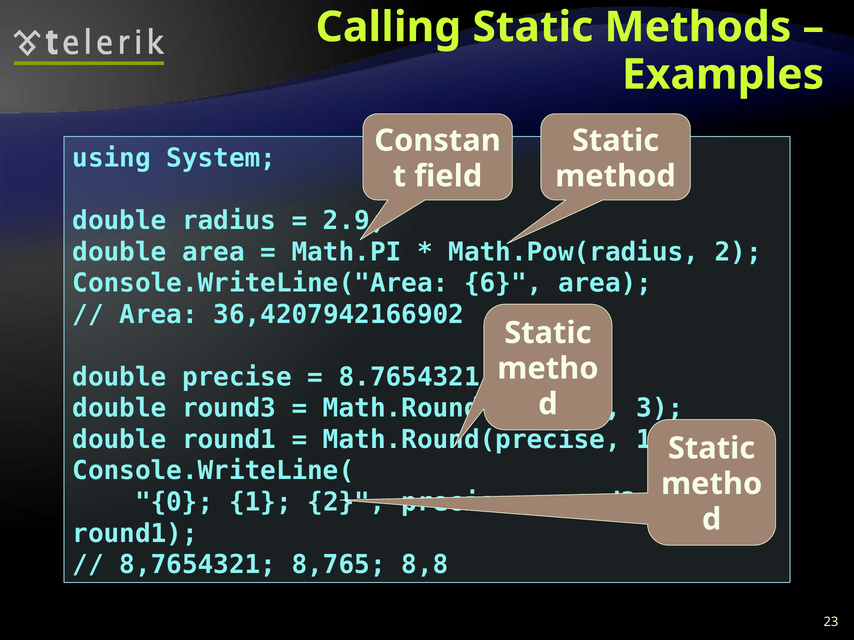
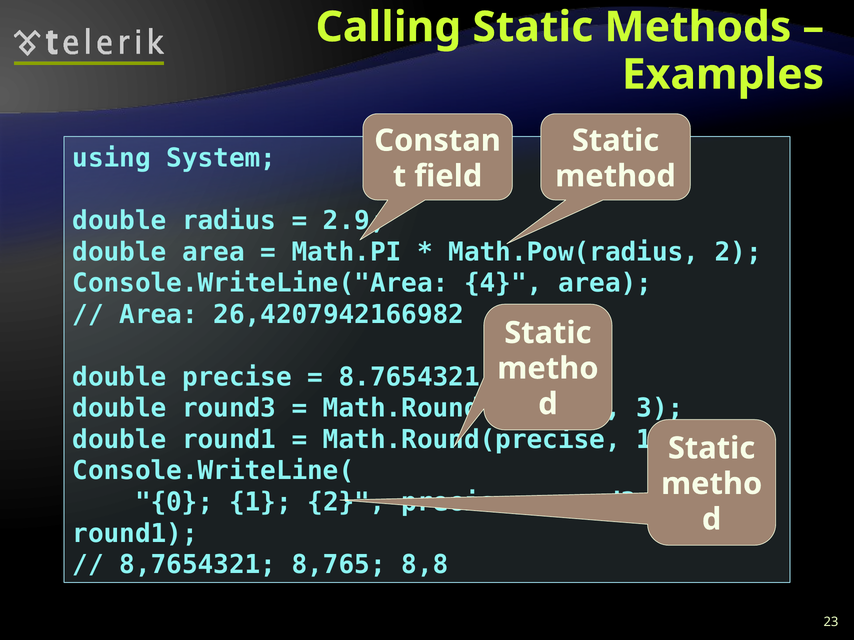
6: 6 -> 4 (503, 283)
36,4207942166902: 36,4207942166902 -> 26,4207942166982 (339, 315)
